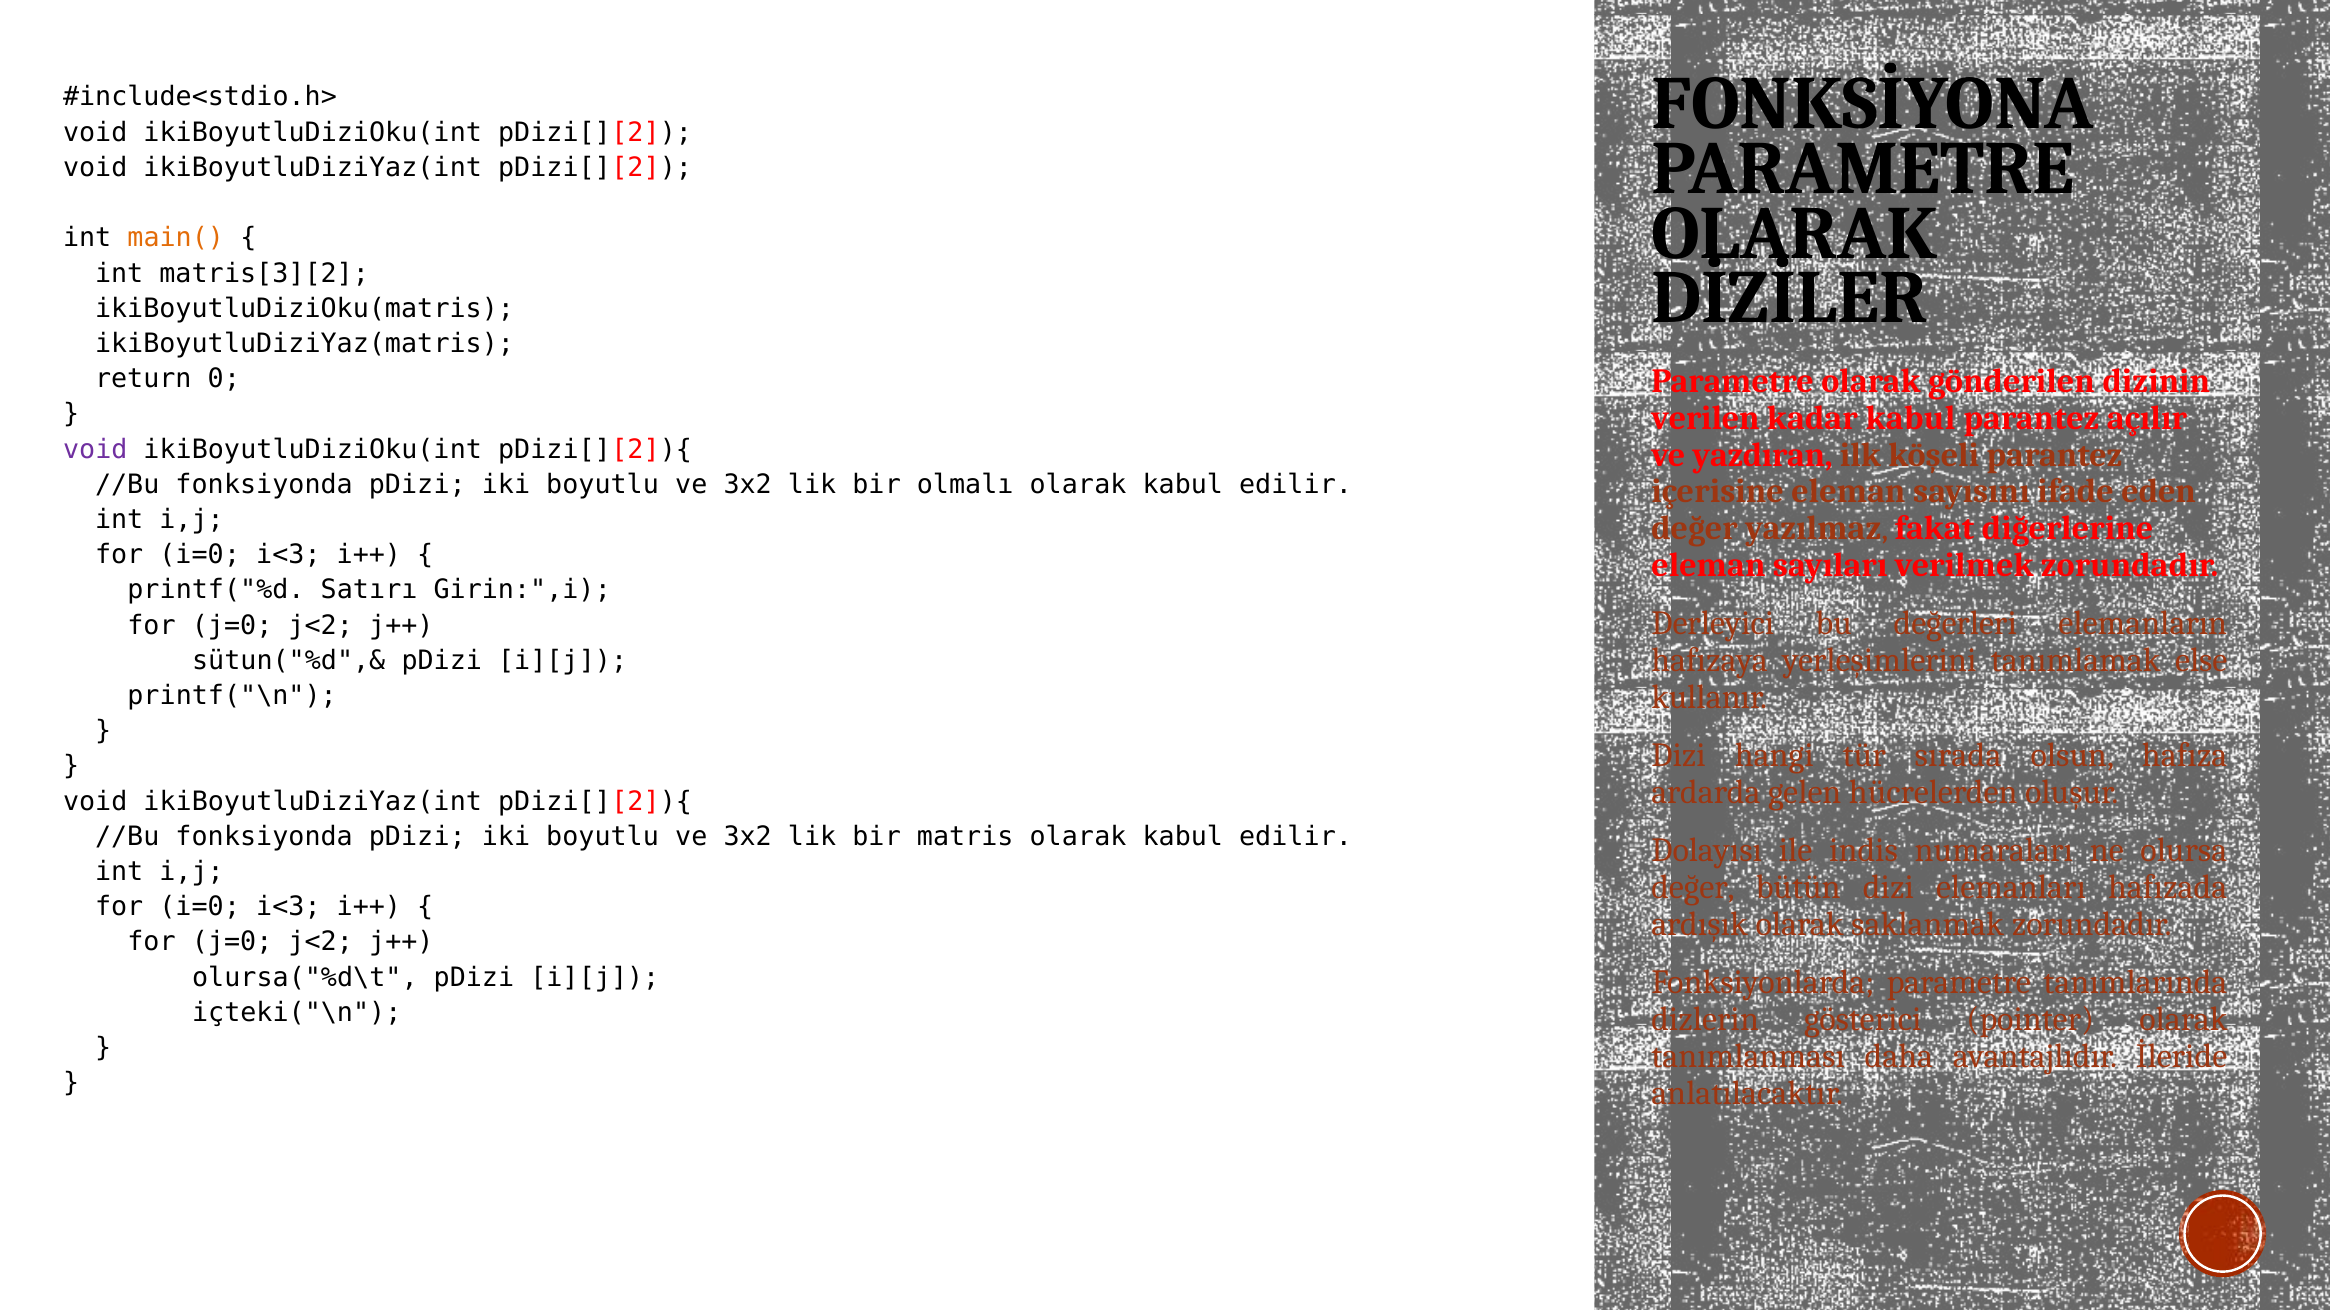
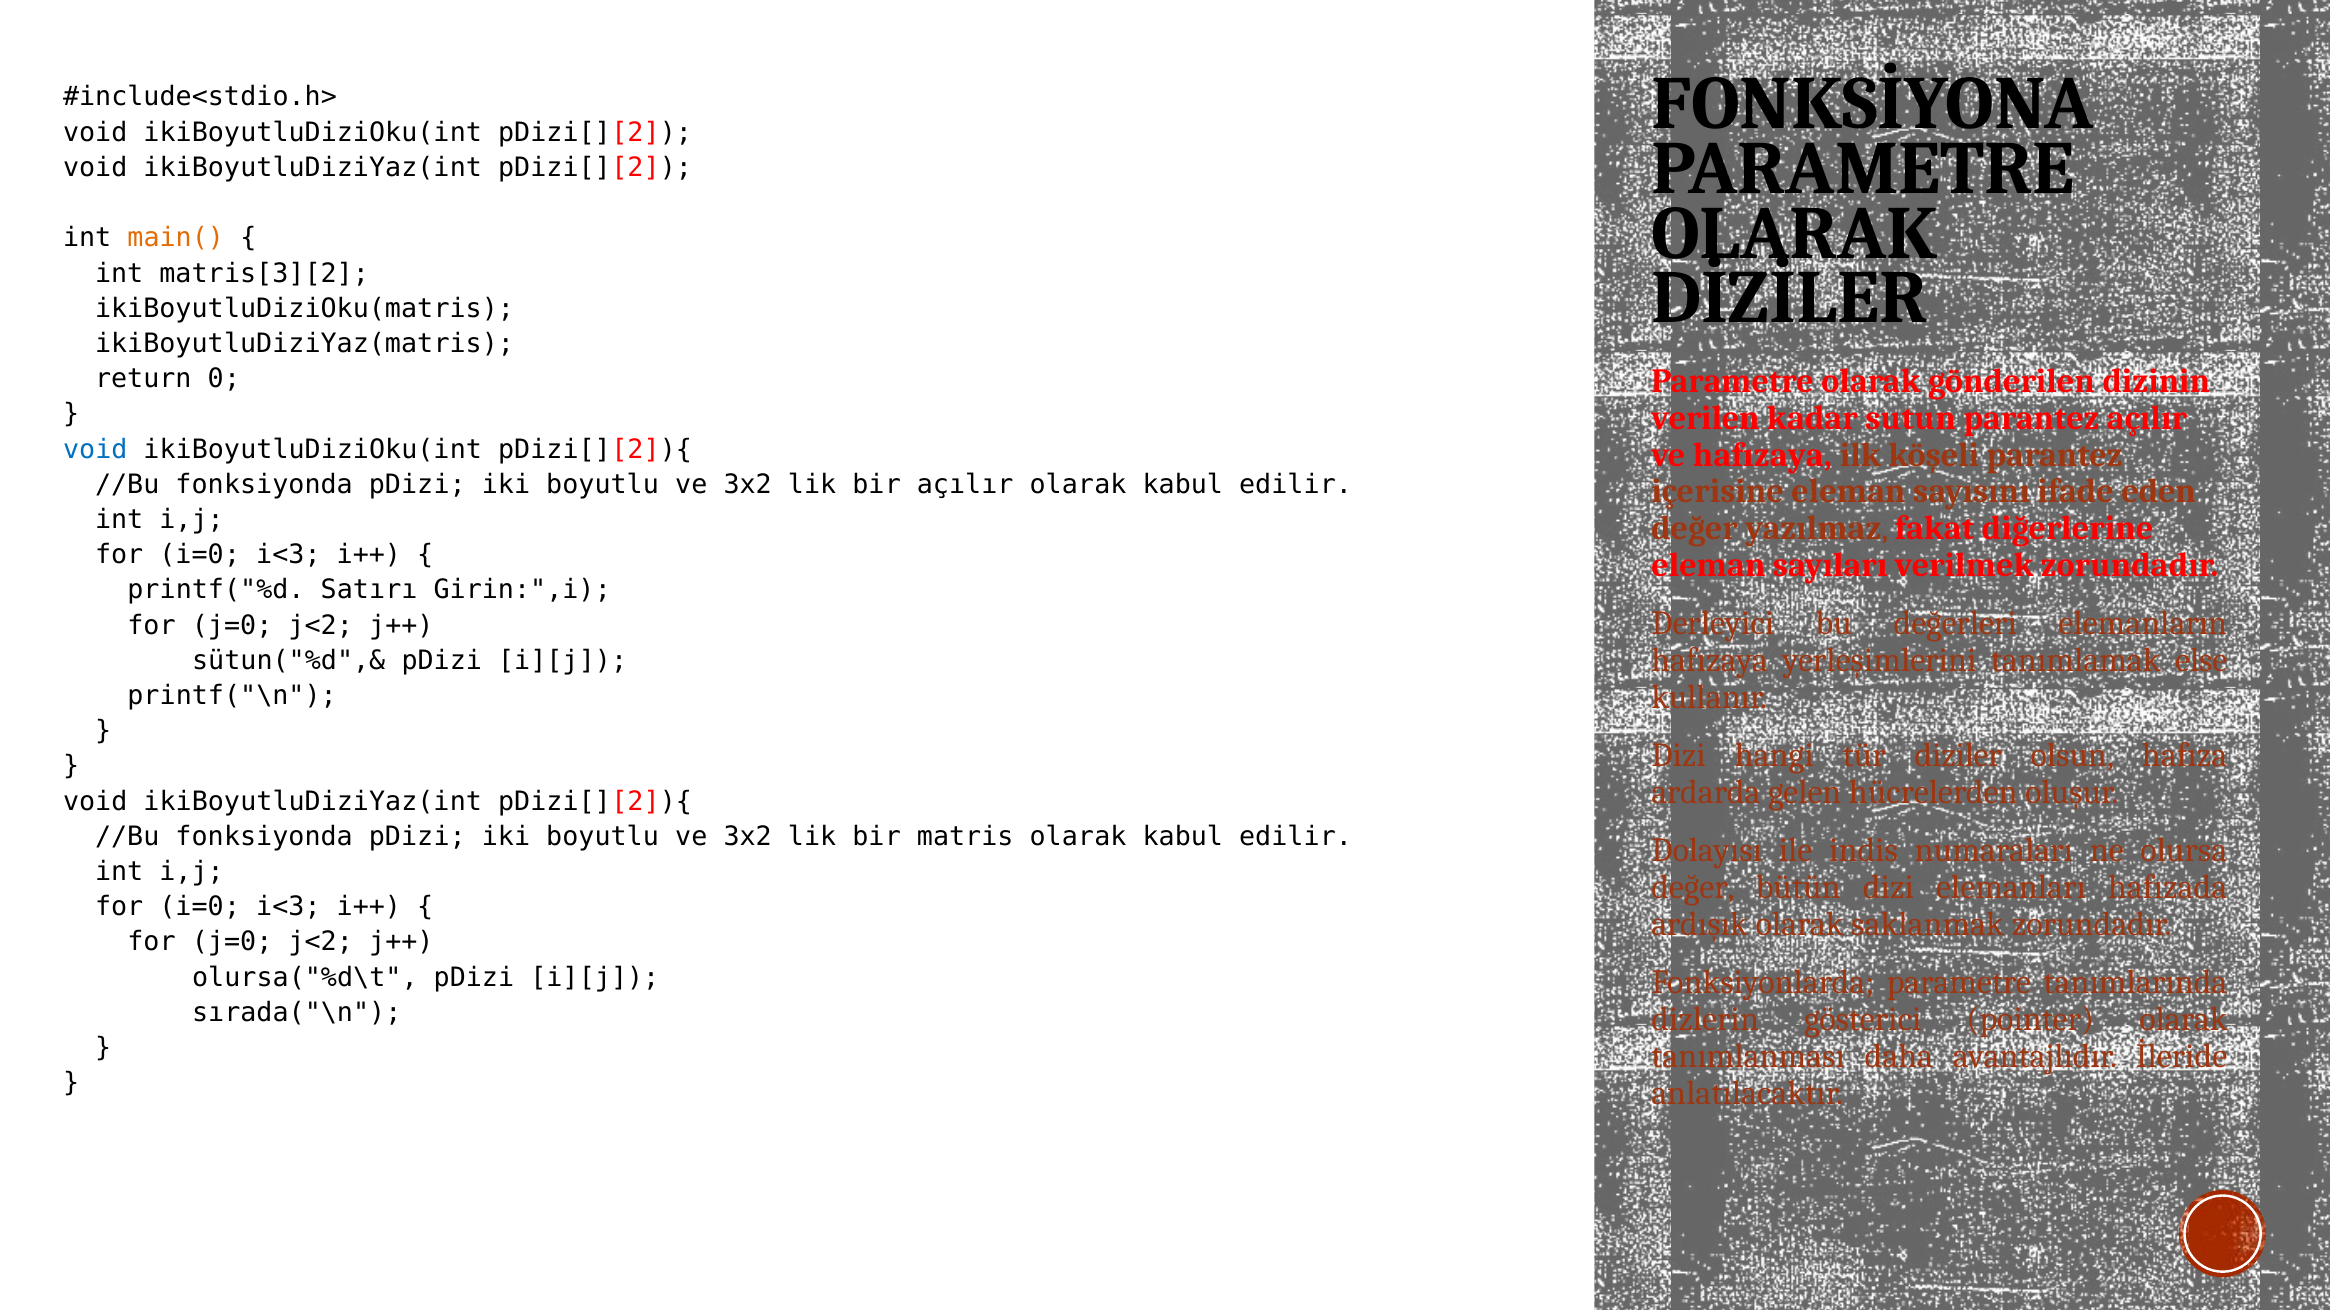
kadar kabul: kabul -> sutun (1911, 418)
void colour: purple -> blue (95, 449)
ve yazdıran: yazdıran -> hafızaya (1762, 455)
bir olmalı: olmalı -> açılır (965, 485)
sırada: sırada -> diziler (1958, 756)
içteki("\n: içteki("\n -> sırada("\n (297, 1013)
